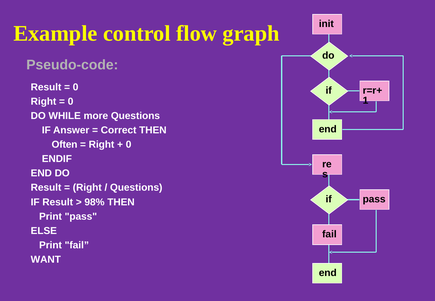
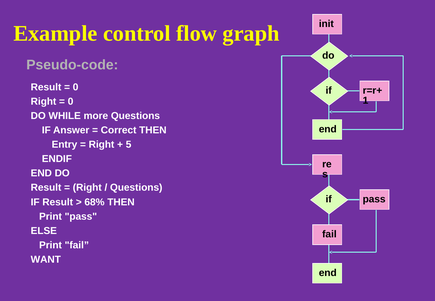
Often: Often -> Entry (65, 145)
0: 0 -> 5 (129, 145)
98%: 98% -> 68% (95, 202)
